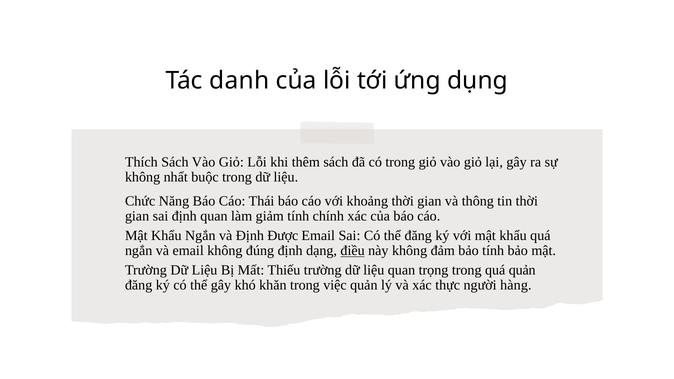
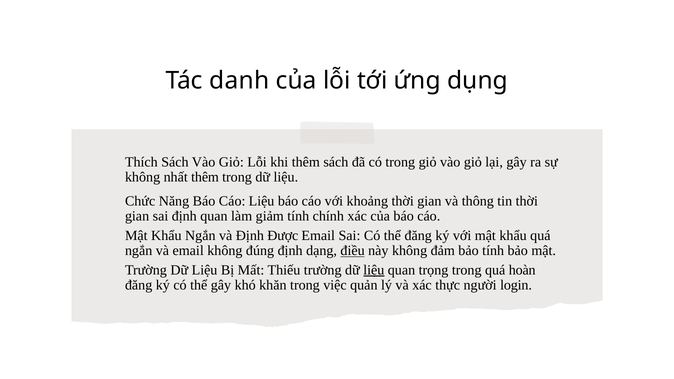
nhất buộc: buộc -> thêm (205, 177)
Cáo Thái: Thái -> Liệu (262, 201)
liệu underline: none -> present (374, 270)
quá quản: quản -> hoàn (522, 270)
hàng: hàng -> login (516, 285)
